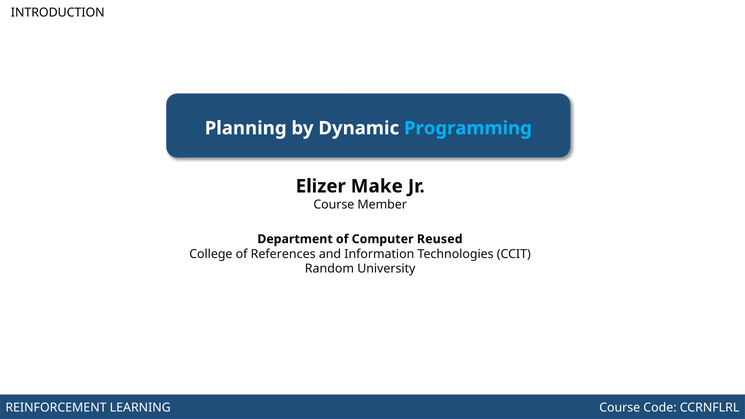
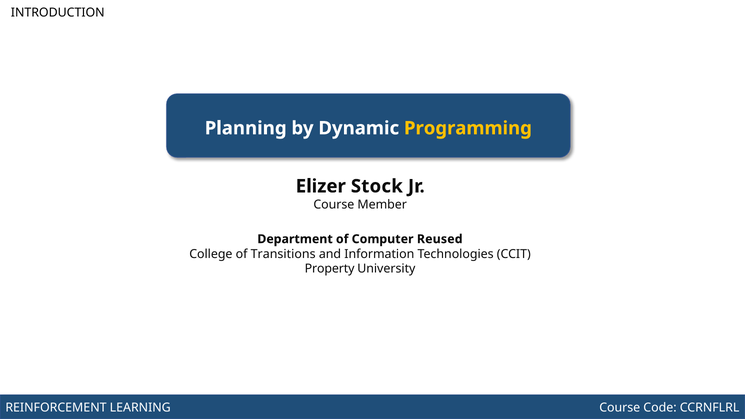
Programming colour: light blue -> yellow (468, 128)
Make: Make -> Stock (377, 186)
References: References -> Transitions (283, 254)
Random: Random -> Property (330, 269)
